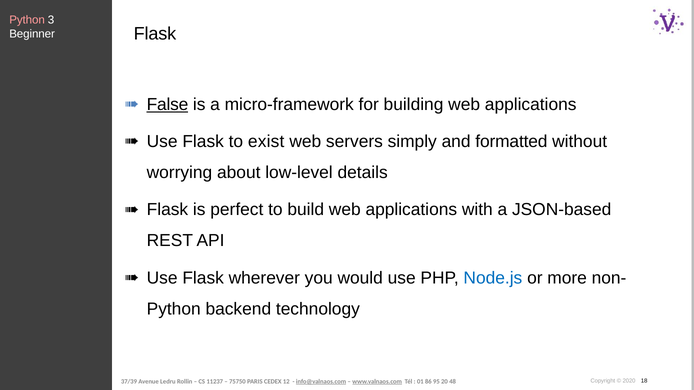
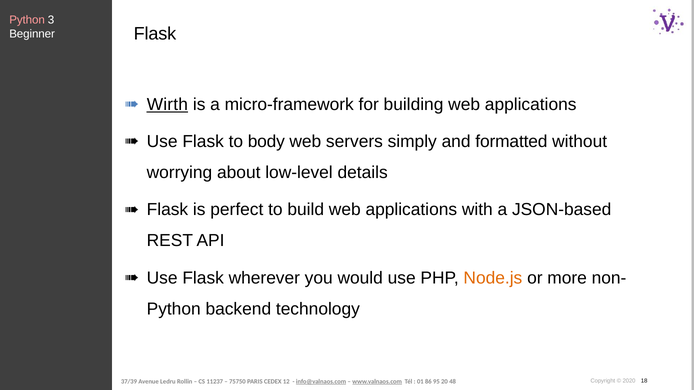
False: False -> Wirth (167, 104)
exist: exist -> body (266, 141)
Node.js colour: blue -> orange (493, 278)
